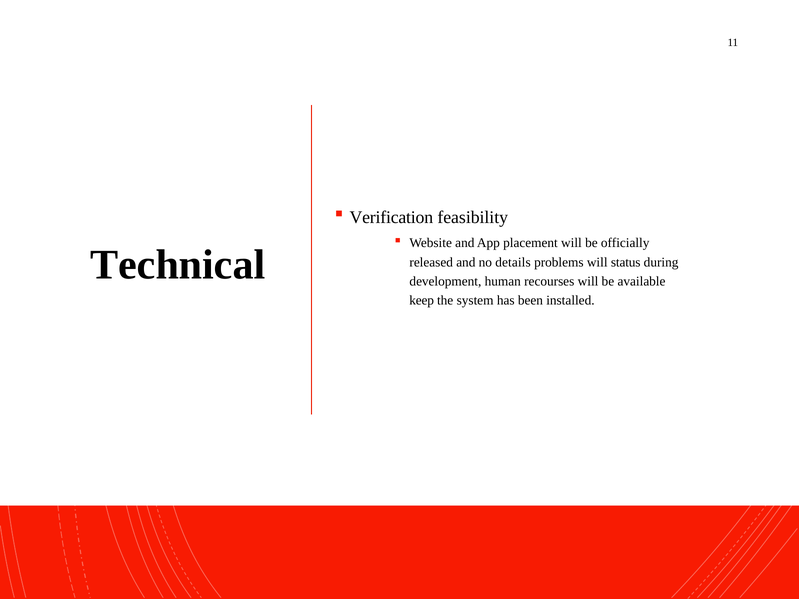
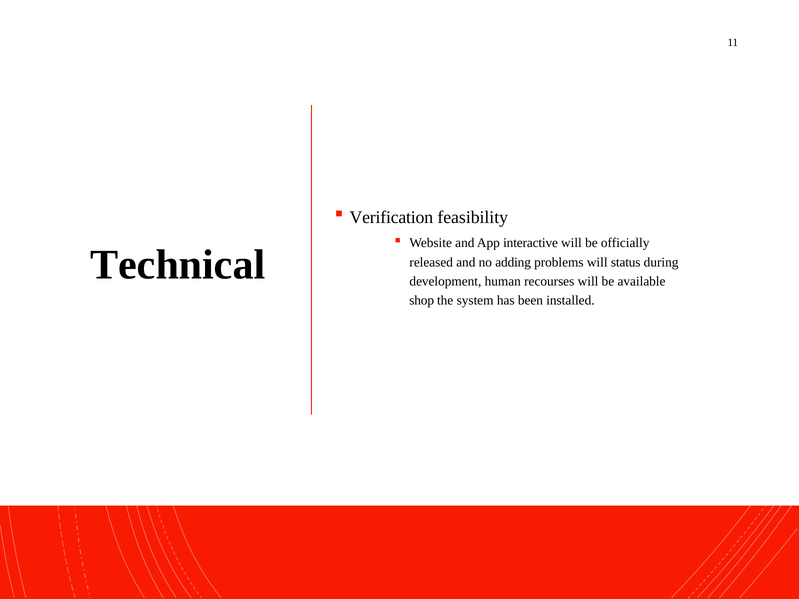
placement: placement -> interactive (531, 243)
details: details -> adding (513, 262)
keep: keep -> shop (422, 301)
